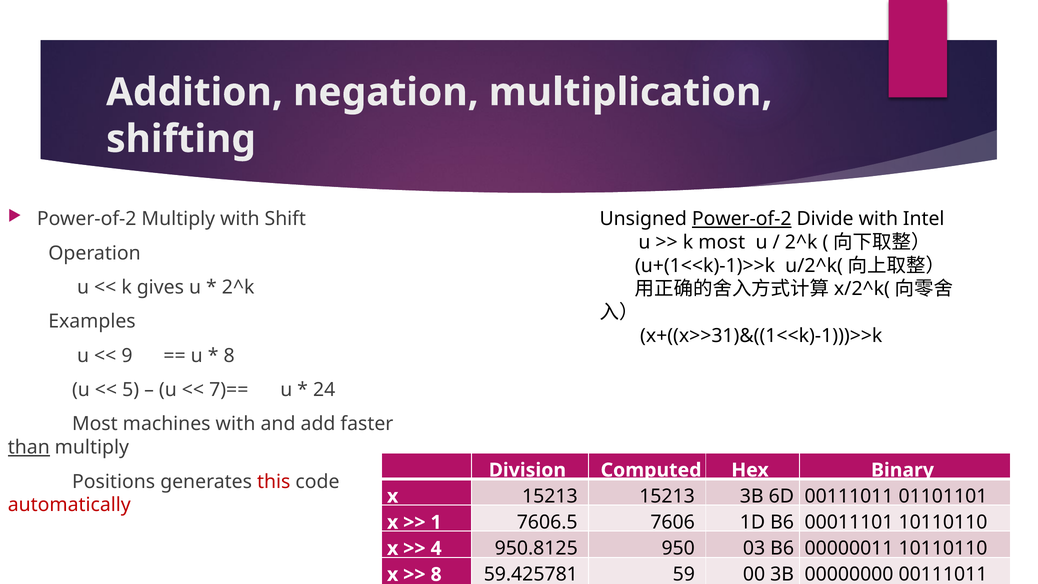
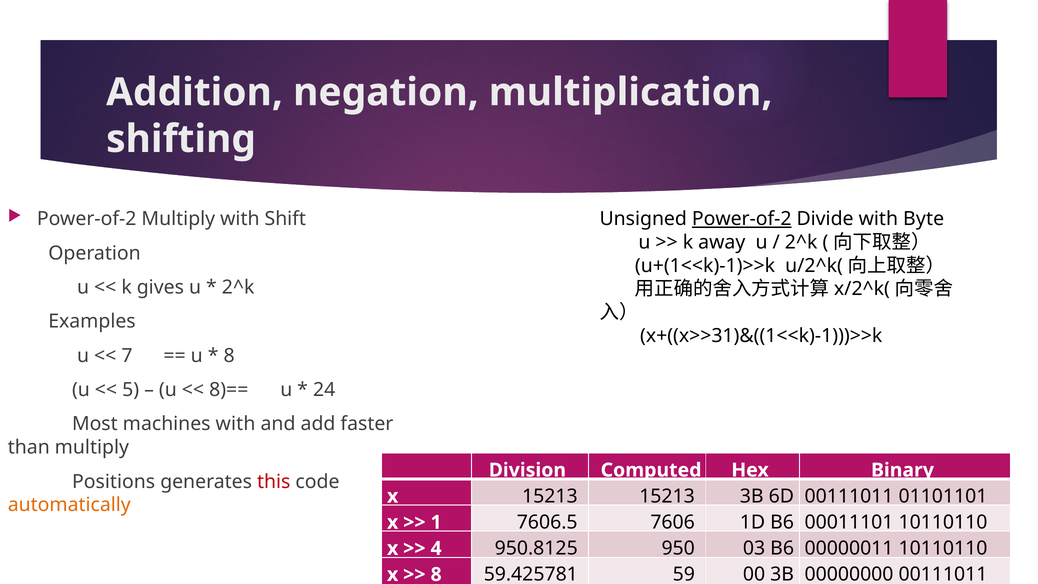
Intel: Intel -> Byte (924, 219)
k most: most -> away (722, 242)
9: 9 -> 7 (127, 356)
7)==: 7)== -> 8)== (229, 390)
than underline: present -> none (29, 447)
automatically colour: red -> orange (69, 505)
